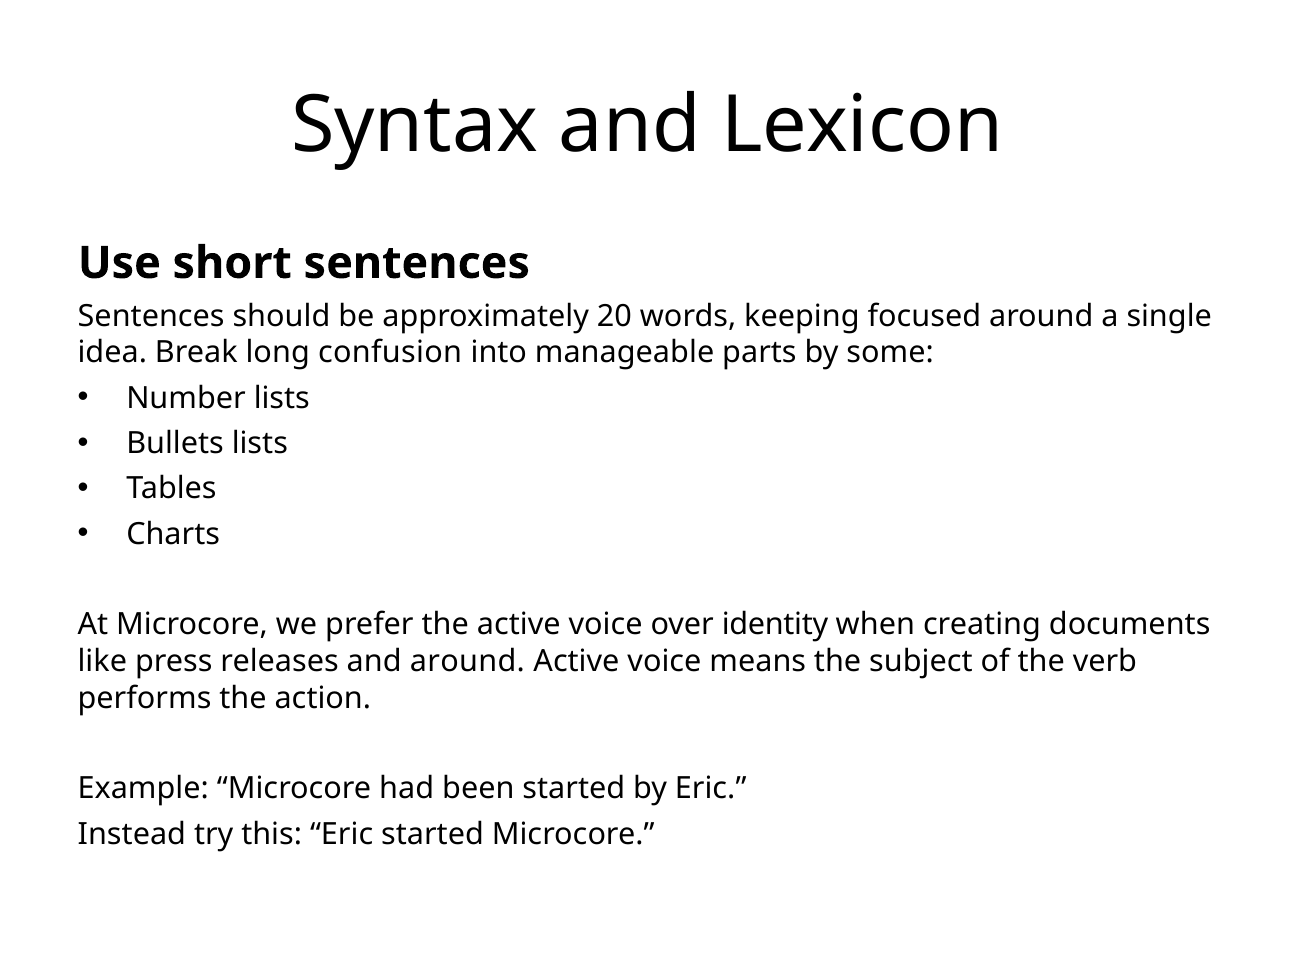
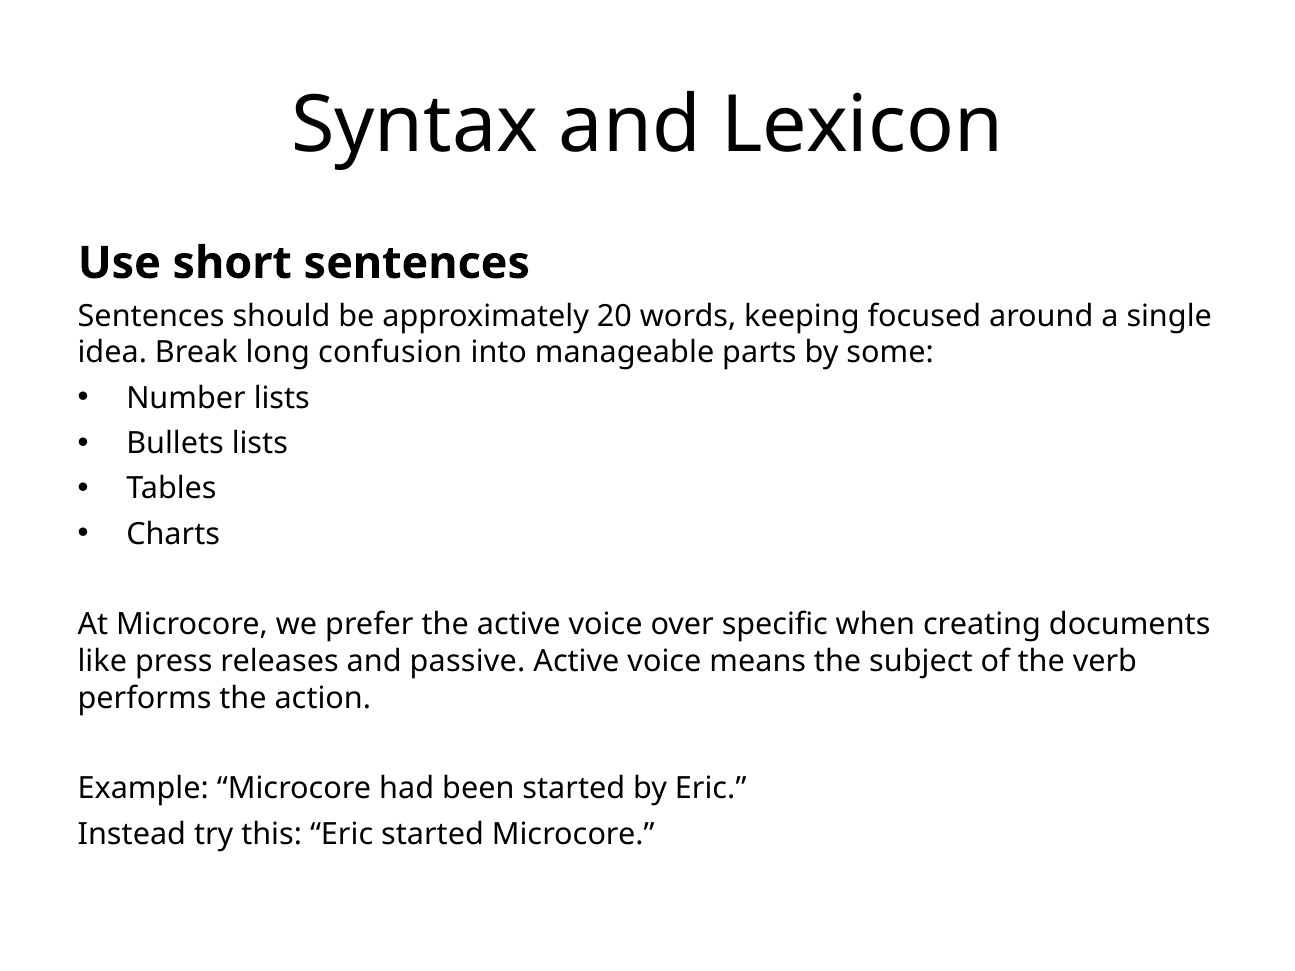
identity: identity -> specific (775, 625)
and around: around -> passive (467, 662)
